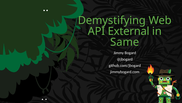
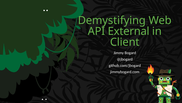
Same: Same -> Client (125, 42)
